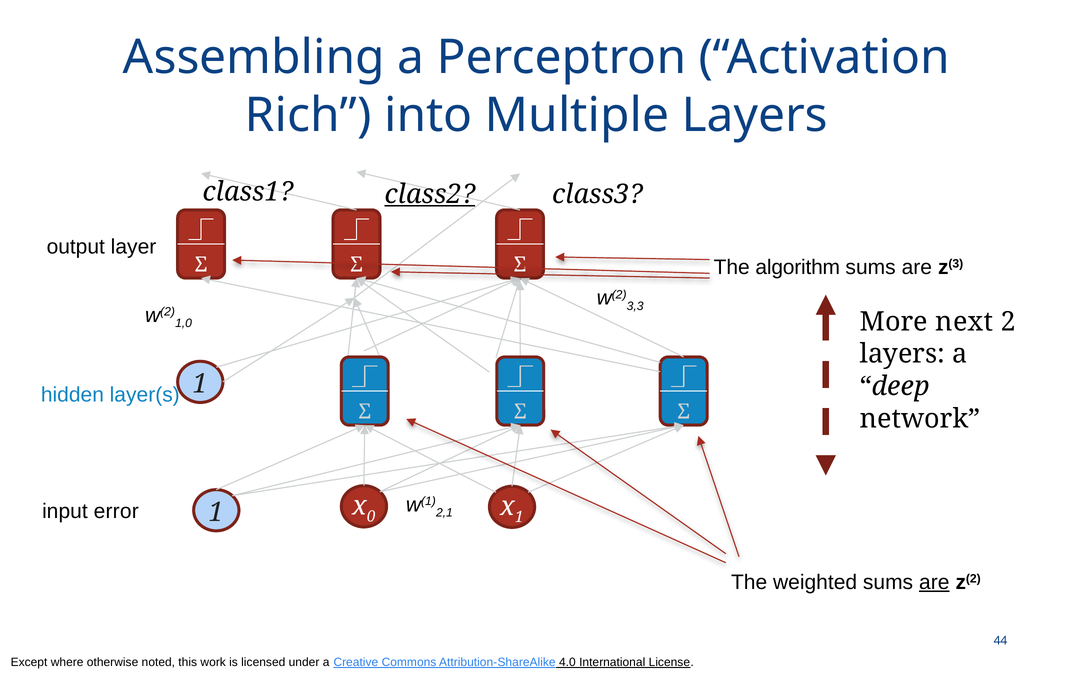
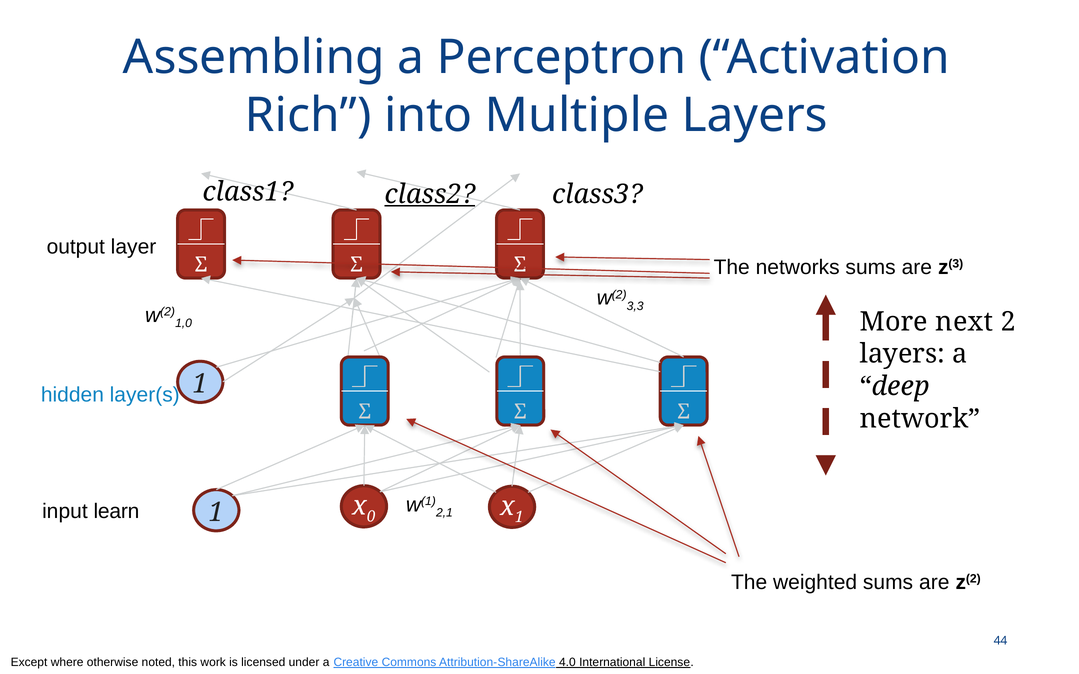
algorithm: algorithm -> networks (798, 267)
error: error -> learn (116, 512)
are underline: present -> none (934, 582)
